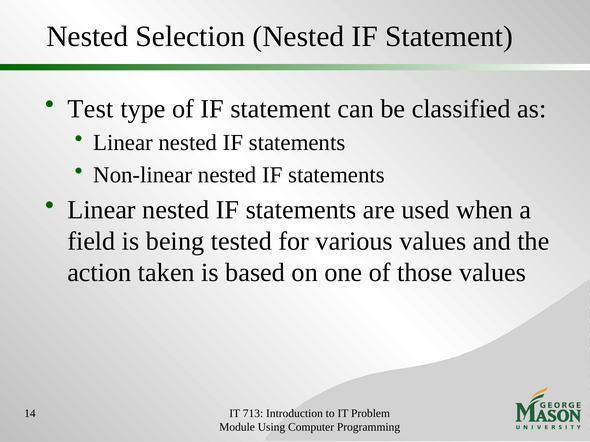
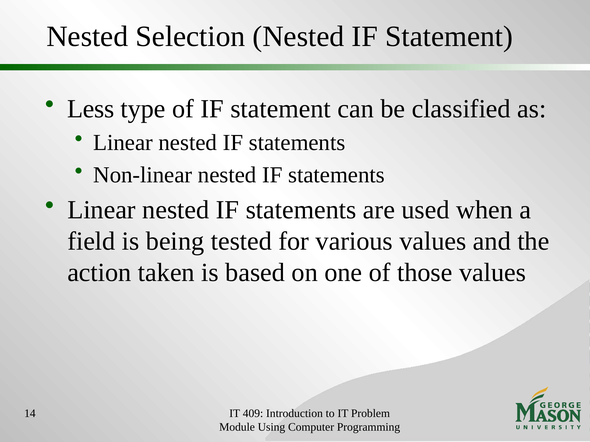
Test: Test -> Less (91, 109)
713: 713 -> 409 (253, 414)
